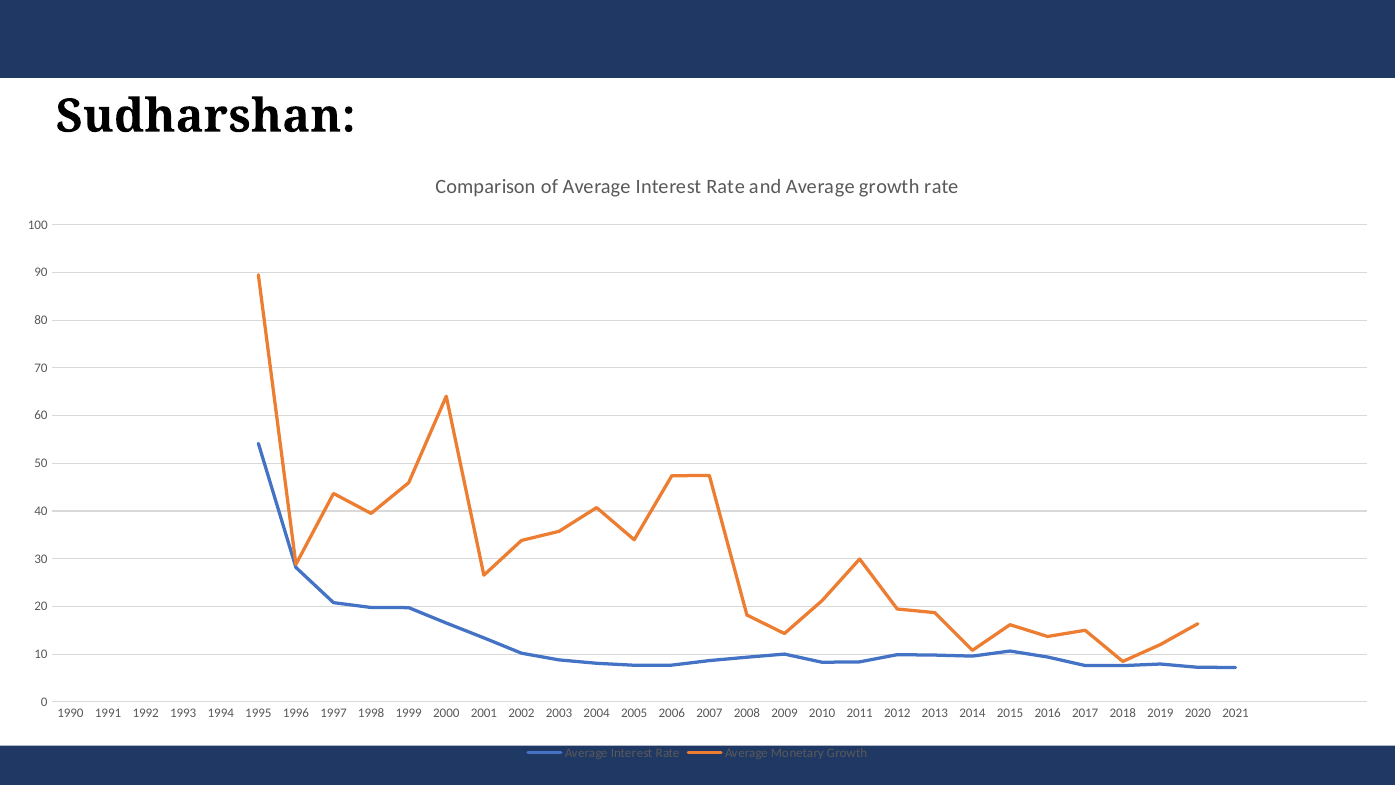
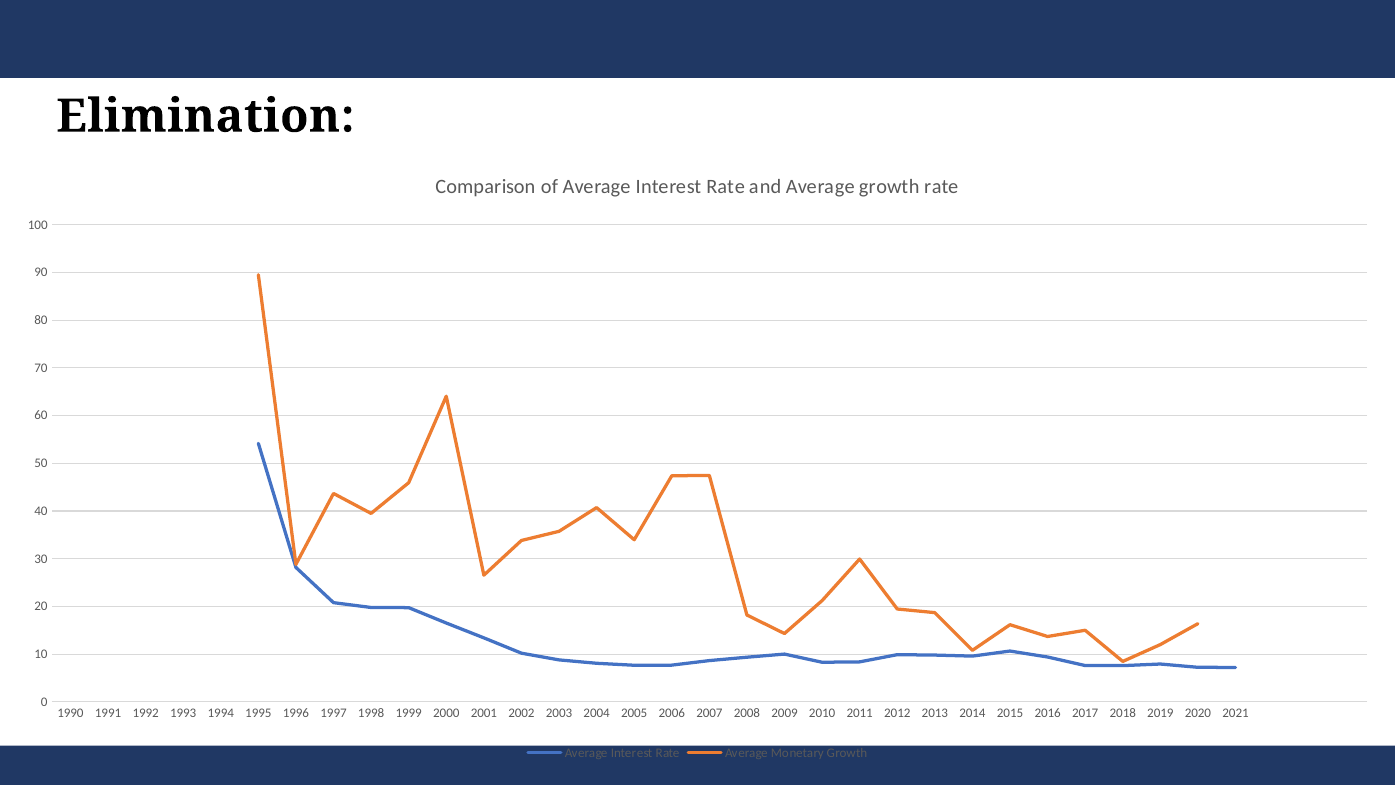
Sudharshan: Sudharshan -> Elimination (206, 116)
